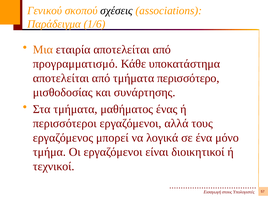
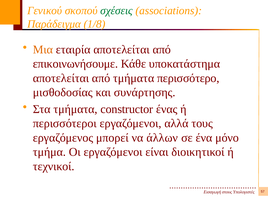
σχέσεις colour: black -> green (117, 11)
1/6: 1/6 -> 1/8 (95, 24)
προγραμματισμό: προγραμματισμό -> επικοινωνήσουμε (75, 64)
μαθήματος: μαθήματος -> constructor (127, 109)
λογικά: λογικά -> άλλων (162, 138)
